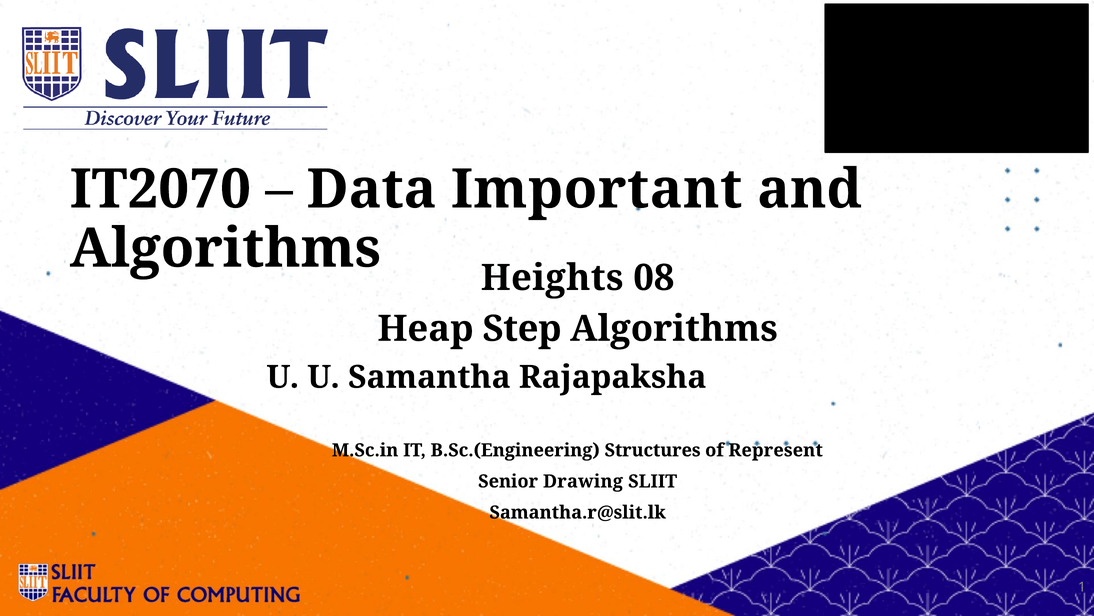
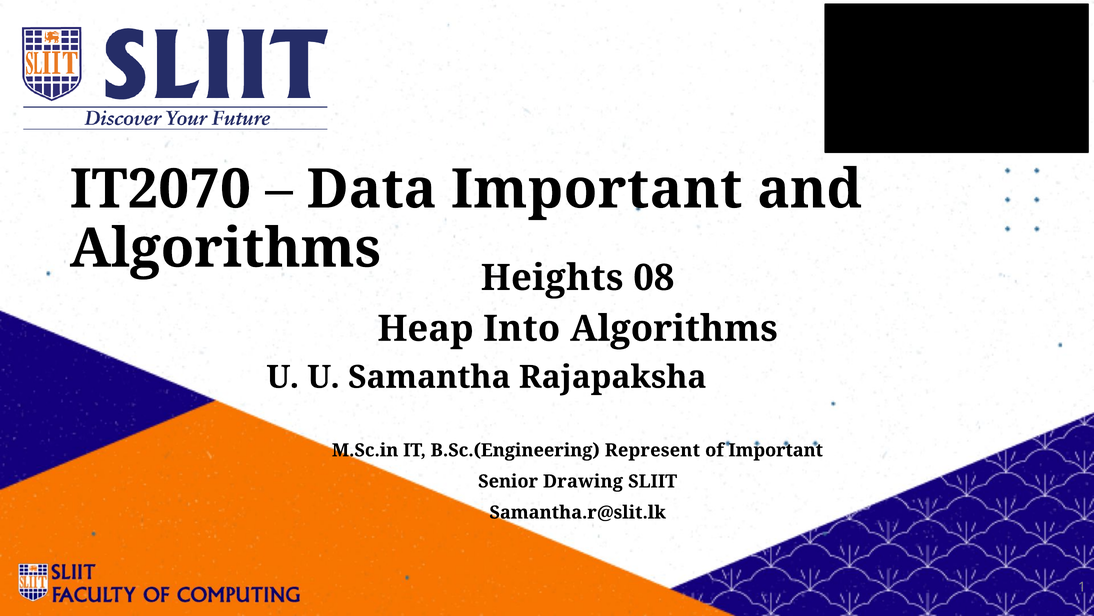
Step: Step -> Into (522, 328)
Structures: Structures -> Represent (652, 450)
of Represent: Represent -> Important (776, 450)
